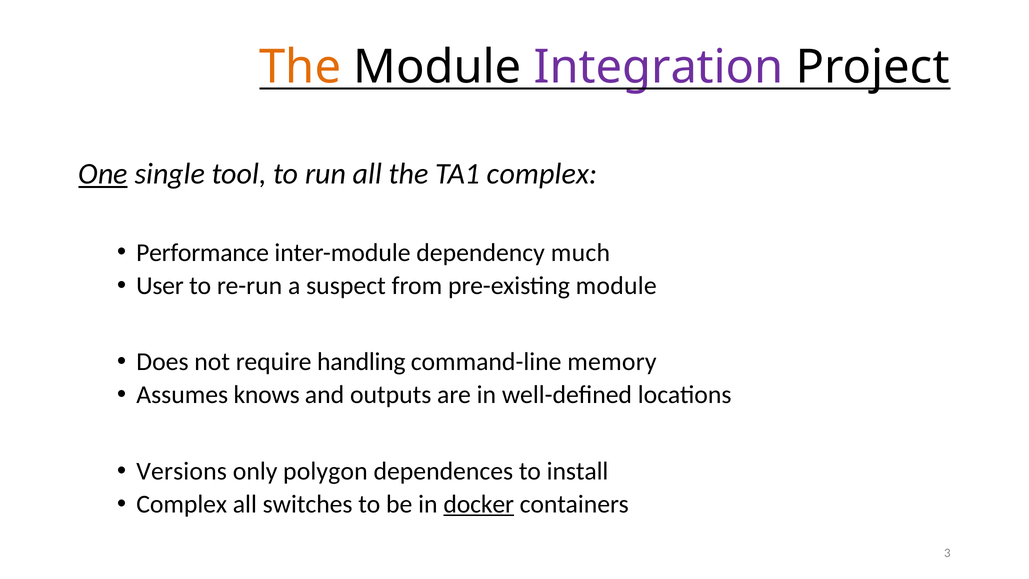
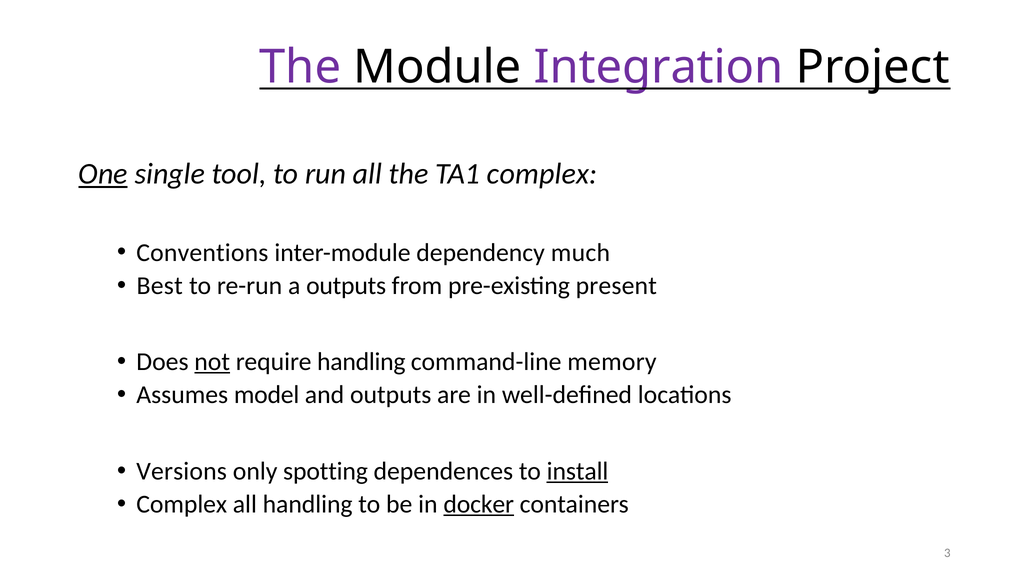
The colour: orange -> purple (300, 67)
Performance: Performance -> Conventions (202, 252)
User: User -> Best (160, 286)
a suspect: suspect -> outputs (346, 286)
pre-existing module: module -> present (616, 286)
not underline: none -> present (212, 362)
knows: knows -> model (267, 395)
polygon: polygon -> spotting (326, 471)
install underline: none -> present (578, 471)
all switches: switches -> handling (308, 504)
